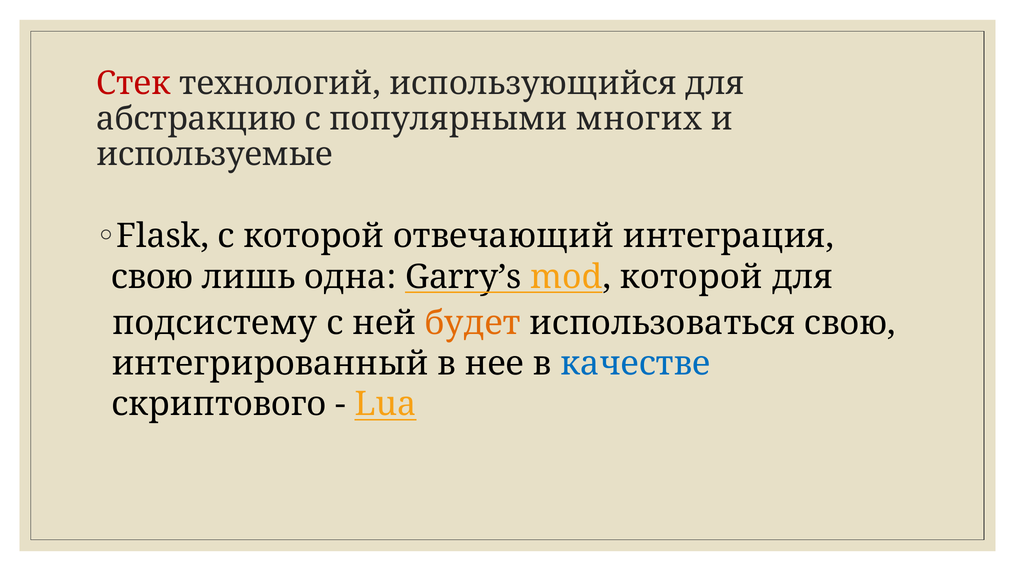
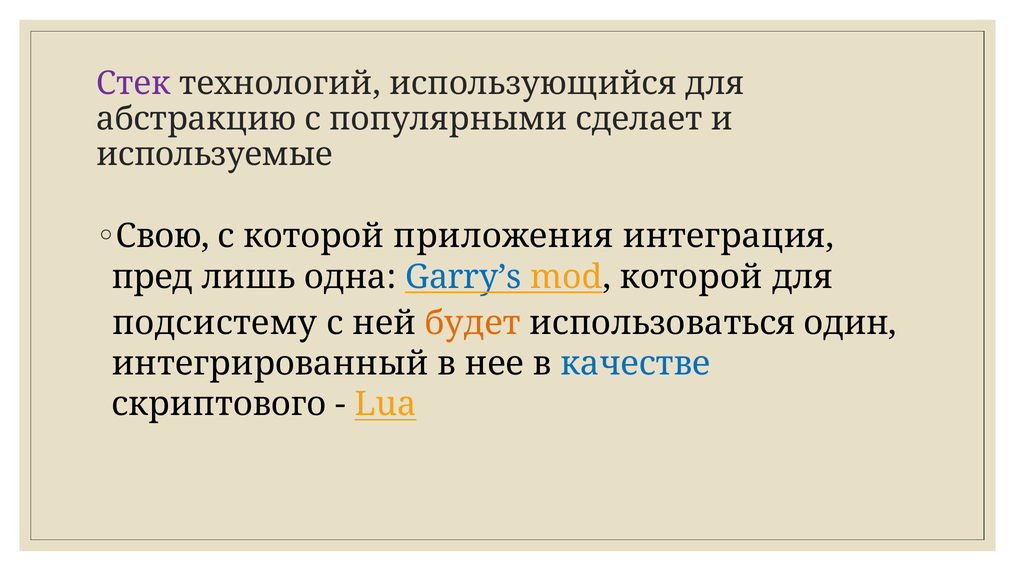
Стек colour: red -> purple (134, 83)
многих: многих -> сделает (639, 119)
Flask: Flask -> Свою (163, 236)
отвечающий: отвечающий -> приложения (503, 236)
свою: свою -> пред (152, 277)
Garry’s colour: black -> blue (463, 277)
использоваться свою: свою -> один (850, 323)
